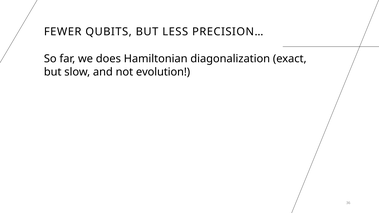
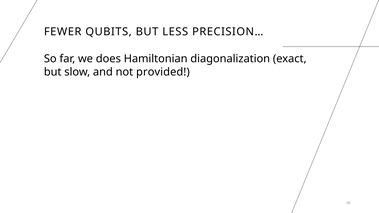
evolution: evolution -> provided (163, 72)
